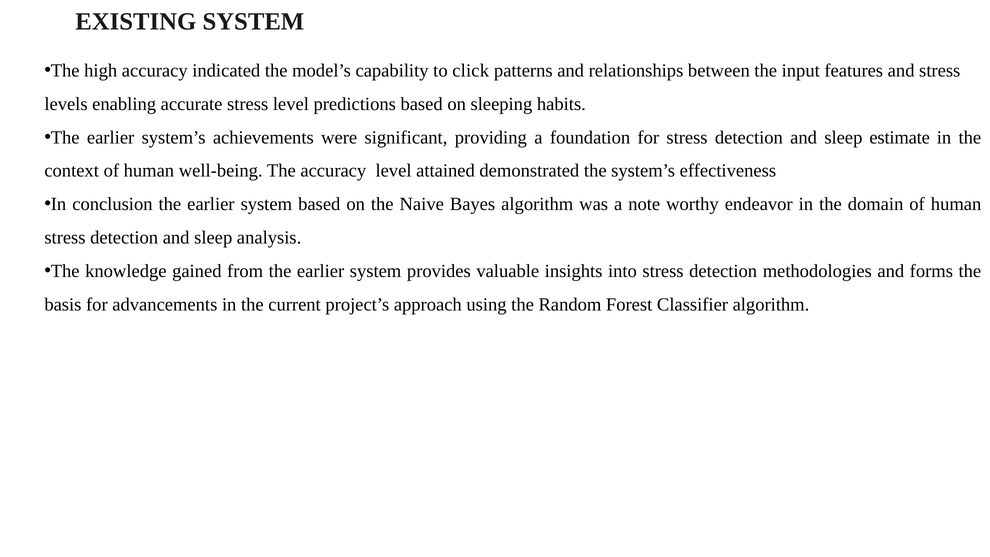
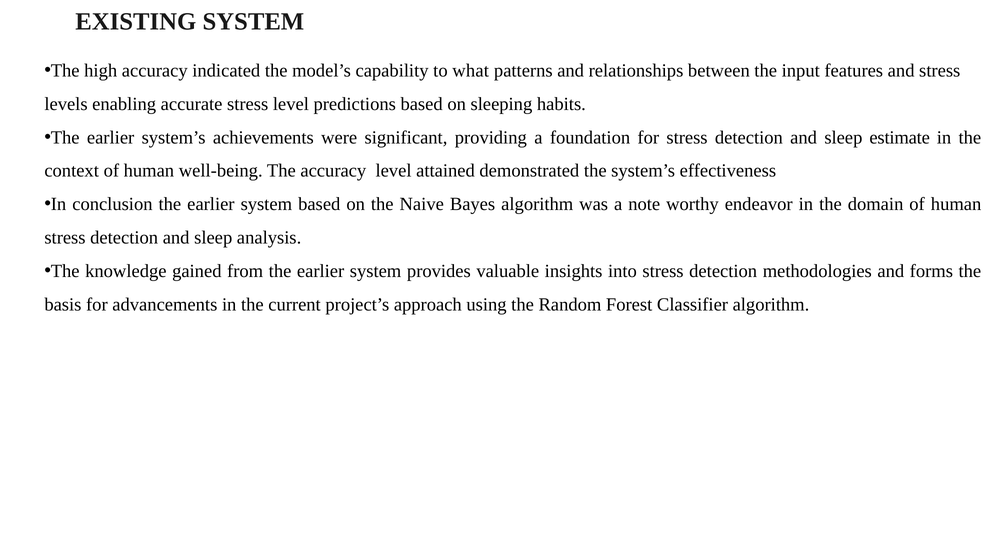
click: click -> what (471, 71)
